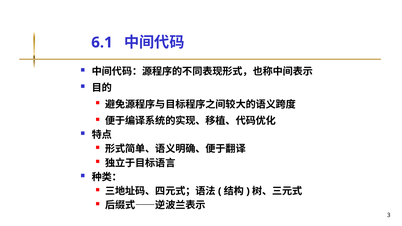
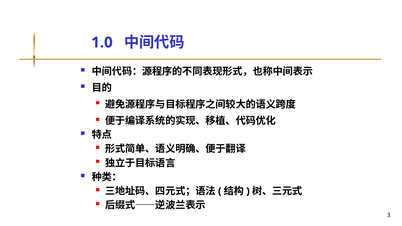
6.1: 6.1 -> 1.0 (102, 42)
